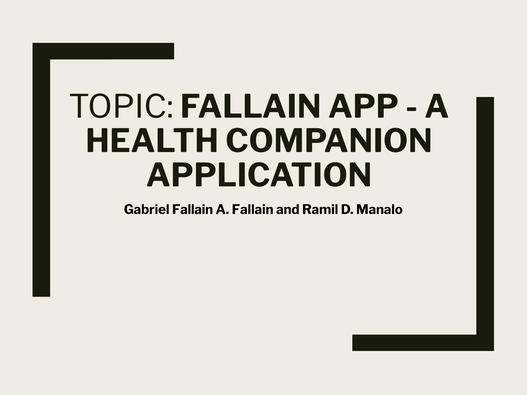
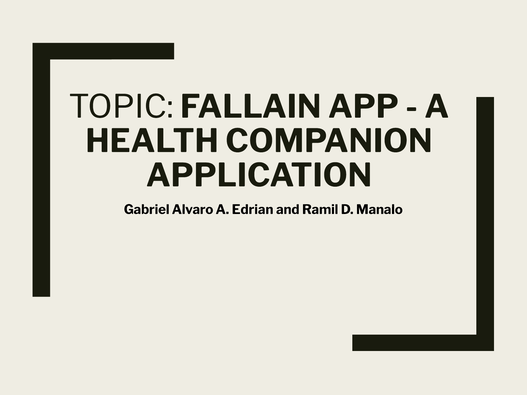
Gabriel Fallain: Fallain -> Alvaro (193, 210)
A Fallain: Fallain -> Edrian (253, 210)
